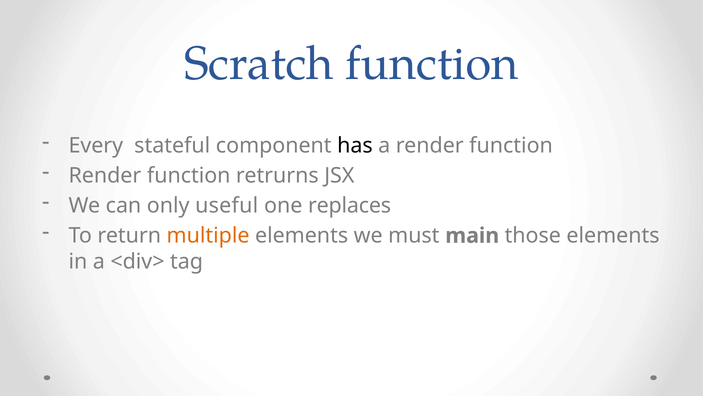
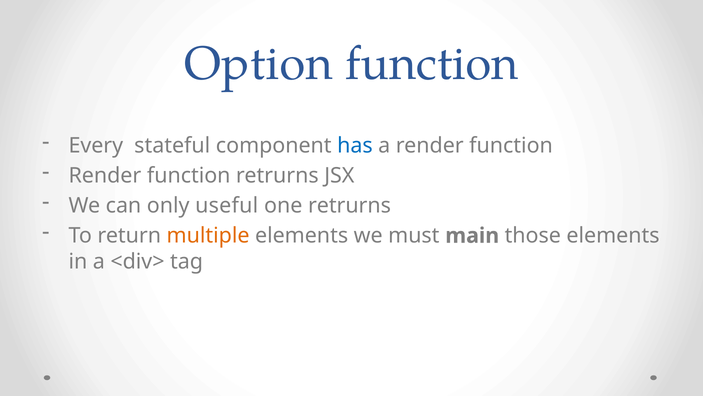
Scratch: Scratch -> Option (259, 64)
has colour: black -> blue (355, 145)
one replaces: replaces -> retrurns (349, 205)
